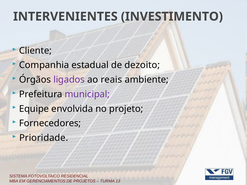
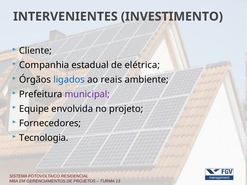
dezoito: dezoito -> elétrica (142, 65)
ligados colour: purple -> blue (69, 80)
Prioridade: Prioridade -> Tecnologia (44, 138)
